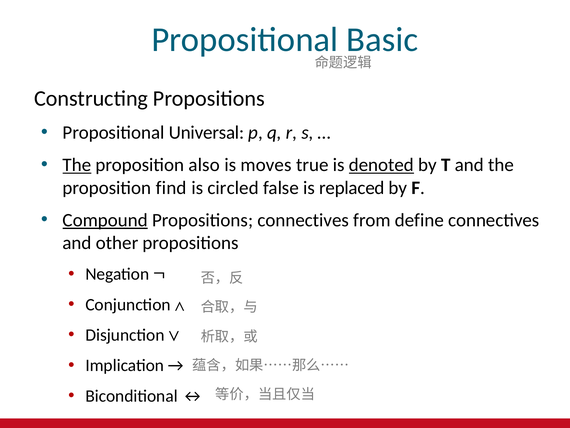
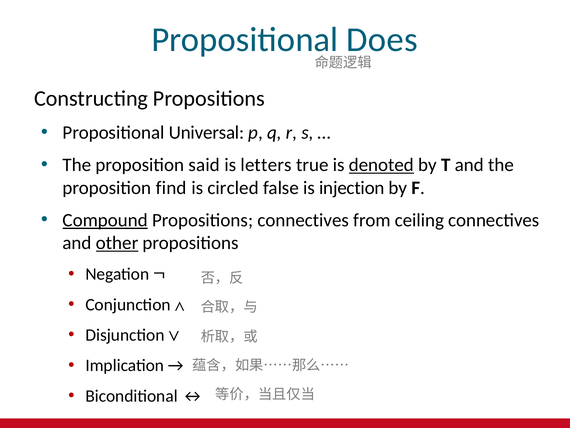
Basic: Basic -> Does (382, 39)
The underline: present -> none (77, 165)
also: also -> said (204, 165)
moves: moves -> letters (266, 165)
replaced: replaced -> injection (352, 188)
define: define -> ceiling (419, 220)
other underline: none -> present (117, 243)
